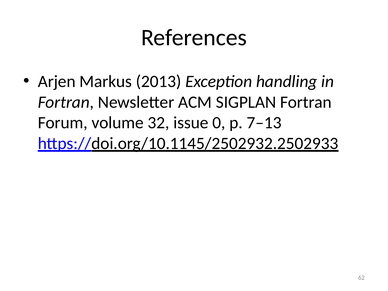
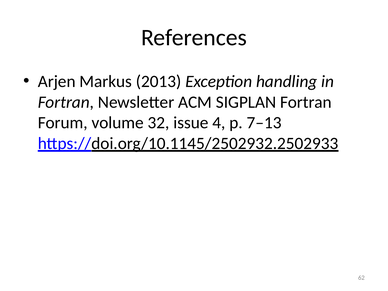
0: 0 -> 4 (219, 123)
